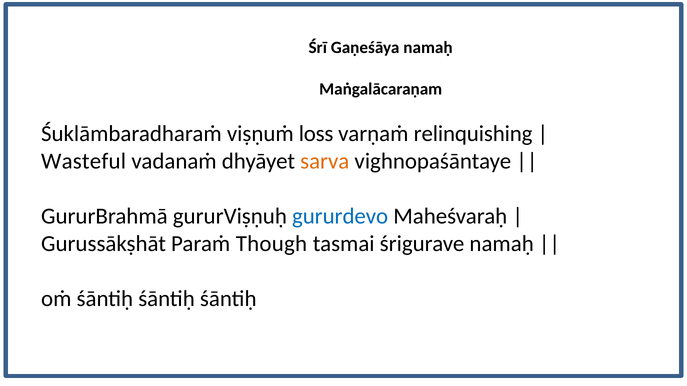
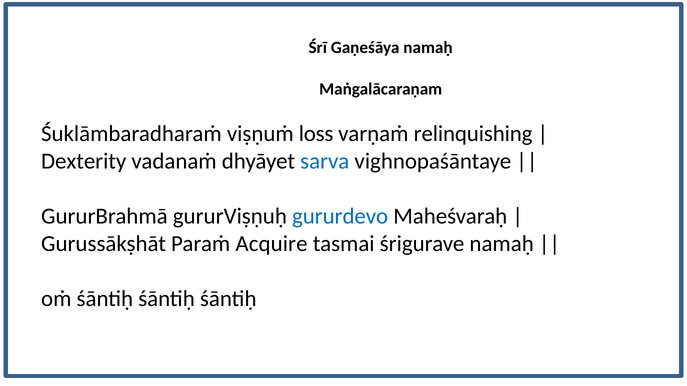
Wasteful: Wasteful -> Dexterity (84, 162)
sarva colour: orange -> blue (325, 162)
Though: Though -> Acquire (272, 244)
